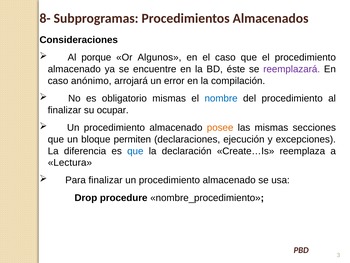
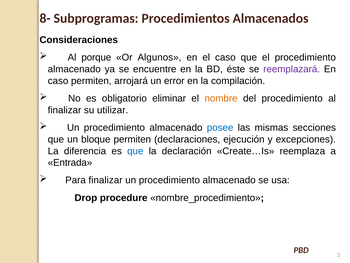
caso anónimo: anónimo -> permiten (91, 81)
obligatorio mismas: mismas -> eliminar (169, 98)
nombre colour: blue -> orange (221, 98)
ocupar: ocupar -> utilizar (113, 110)
posee colour: orange -> blue (220, 127)
Lectura: Lectura -> Entrada (70, 162)
